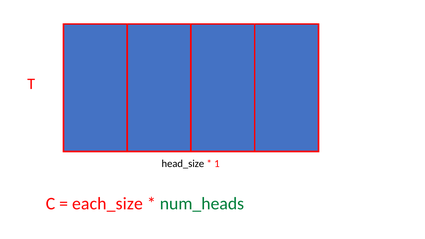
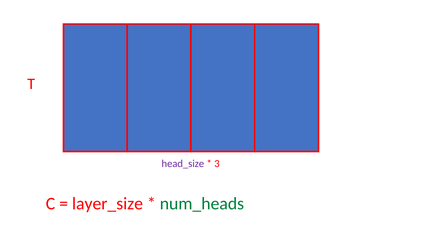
head_size colour: black -> purple (183, 164)
1: 1 -> 3 (217, 164)
each_size: each_size -> layer_size (108, 204)
